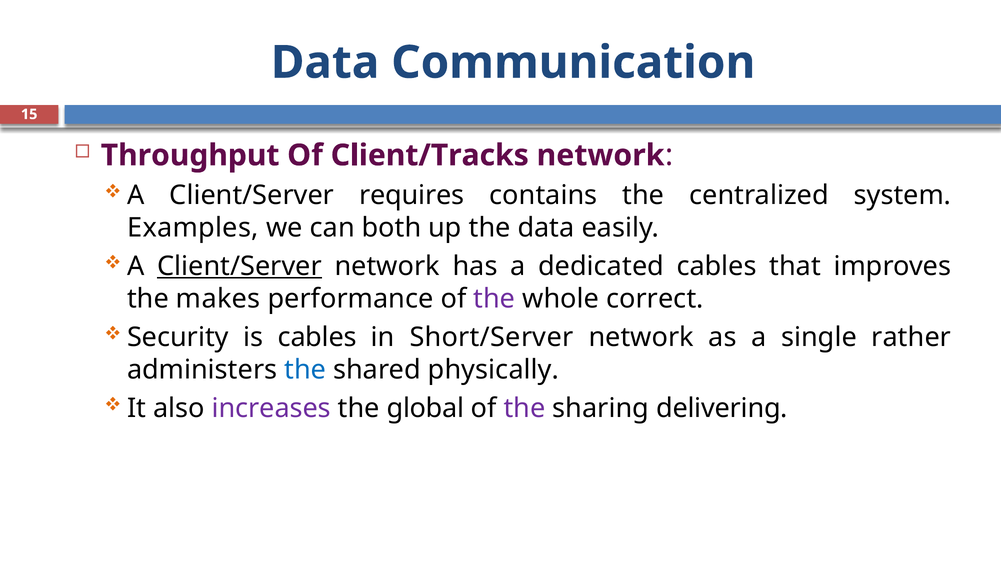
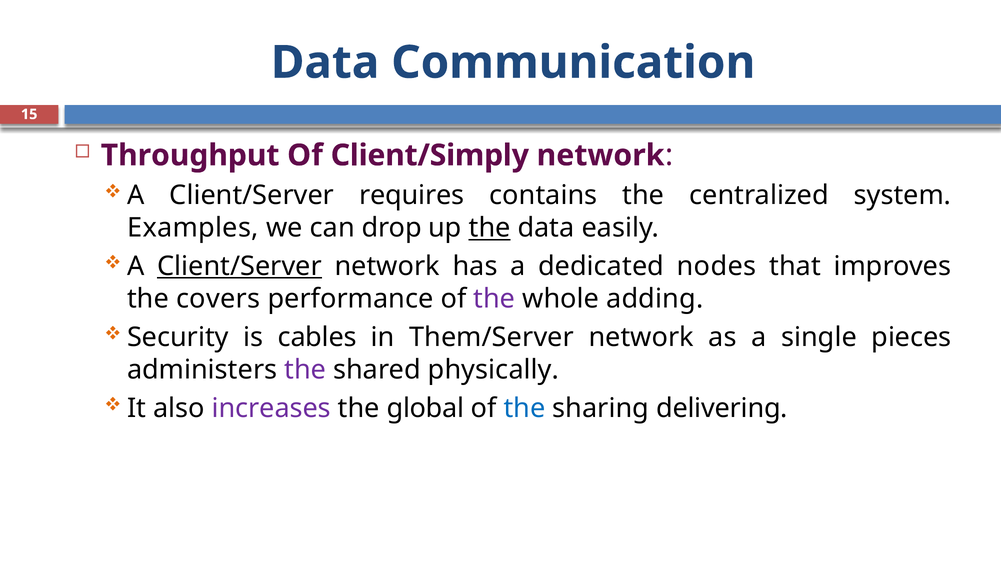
Client/Tracks: Client/Tracks -> Client/Simply (430, 155)
both: both -> drop (392, 228)
the underline: none -> present (490, 228)
dedicated cables: cables -> nodes (717, 266)
makes: makes -> covers (218, 299)
correct: correct -> adding (655, 299)
Short/Server: Short/Server -> Them/Server (492, 337)
rather: rather -> pieces (911, 337)
the colour: blue -> purple (305, 370)
the colour: purple -> blue (525, 408)
